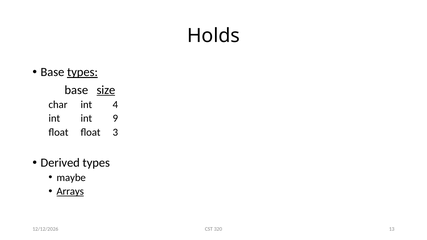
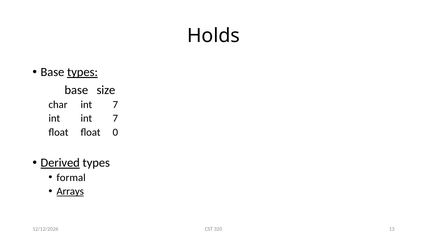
size underline: present -> none (106, 90)
char int 4: 4 -> 7 (115, 105)
int int 9: 9 -> 7 (115, 119)
3: 3 -> 0 (115, 132)
Derived underline: none -> present (60, 163)
maybe: maybe -> formal (71, 178)
